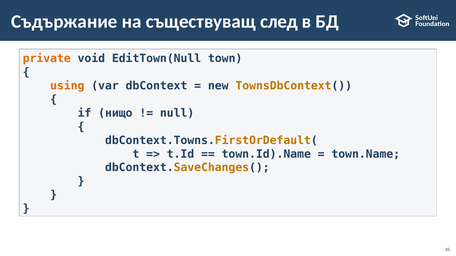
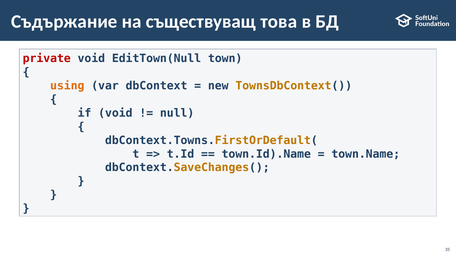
след: след -> това (279, 22)
private colour: orange -> red (47, 58)
if нищо: нищо -> void (115, 113)
